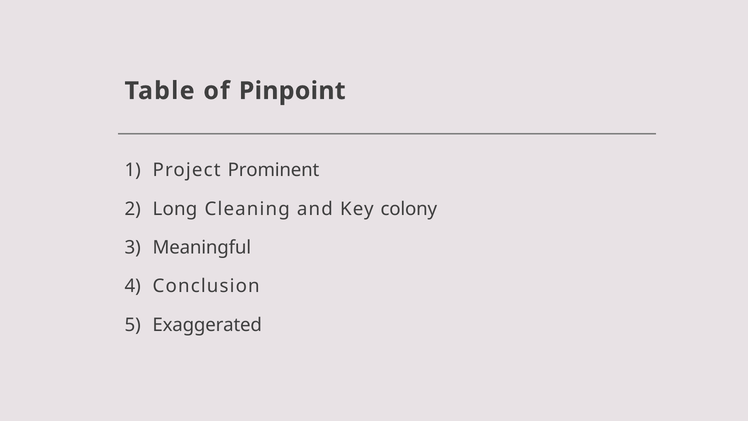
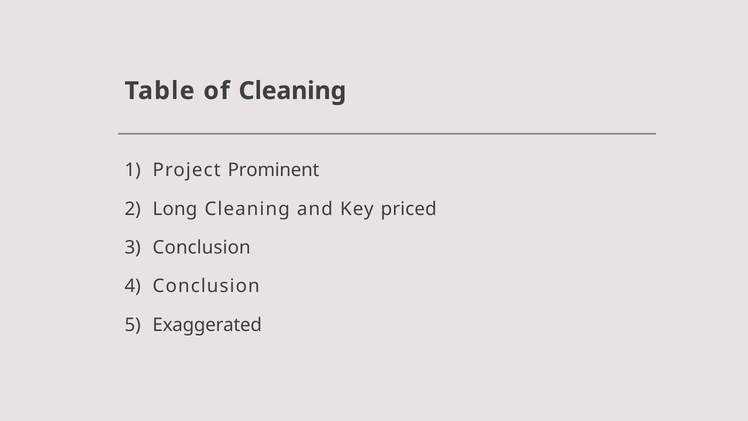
of Pinpoint: Pinpoint -> Cleaning (292, 91)
colony: colony -> priced (409, 209)
Meaningful: Meaningful -> Conclusion (202, 247)
